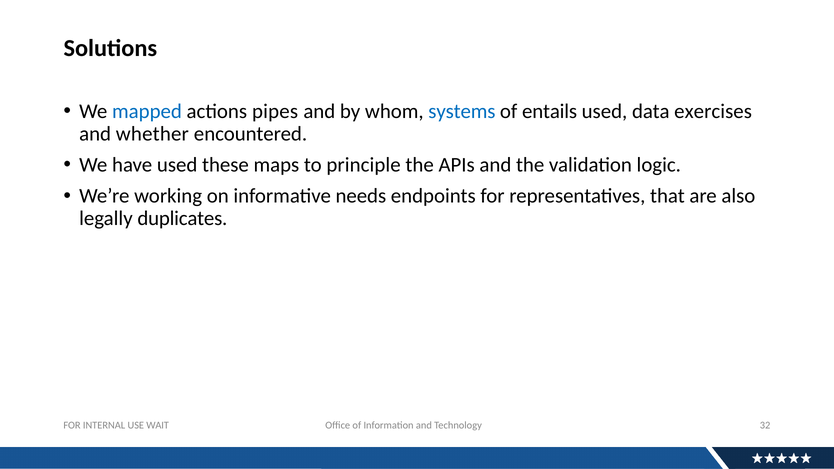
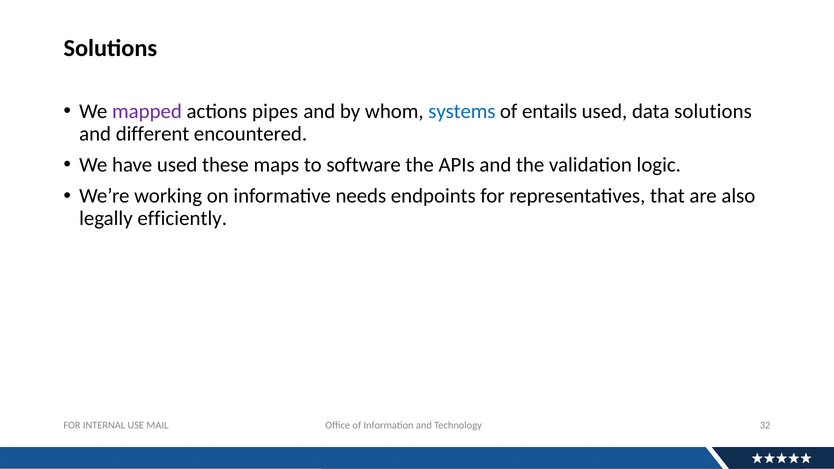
mapped colour: blue -> purple (147, 111)
data exercises: exercises -> solutions (713, 111)
whether: whether -> different (153, 134)
principle: principle -> software (364, 165)
duplicates: duplicates -> efficiently (182, 219)
WAIT: WAIT -> MAIL (158, 426)
